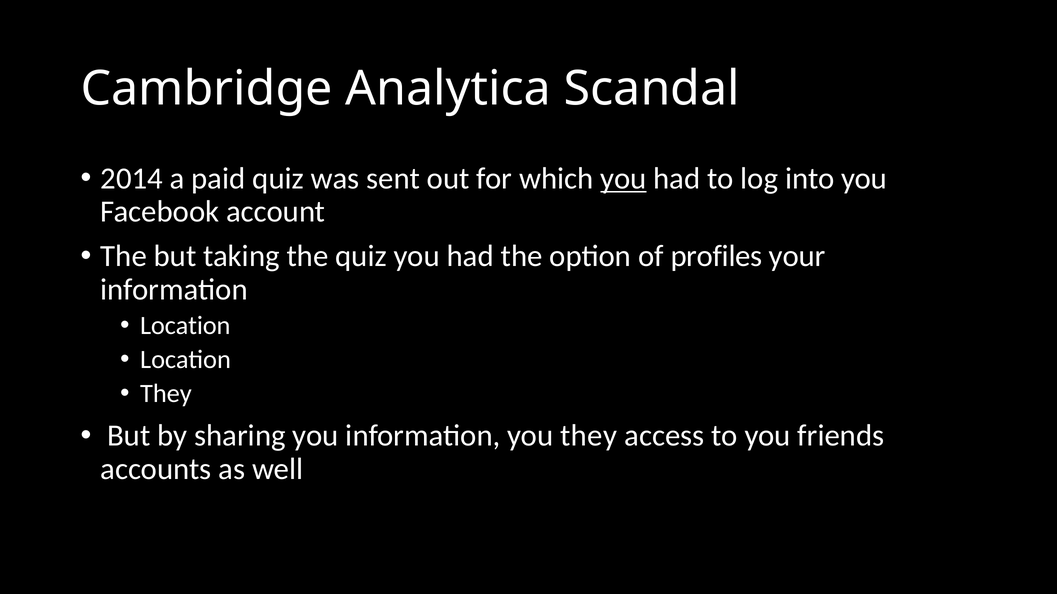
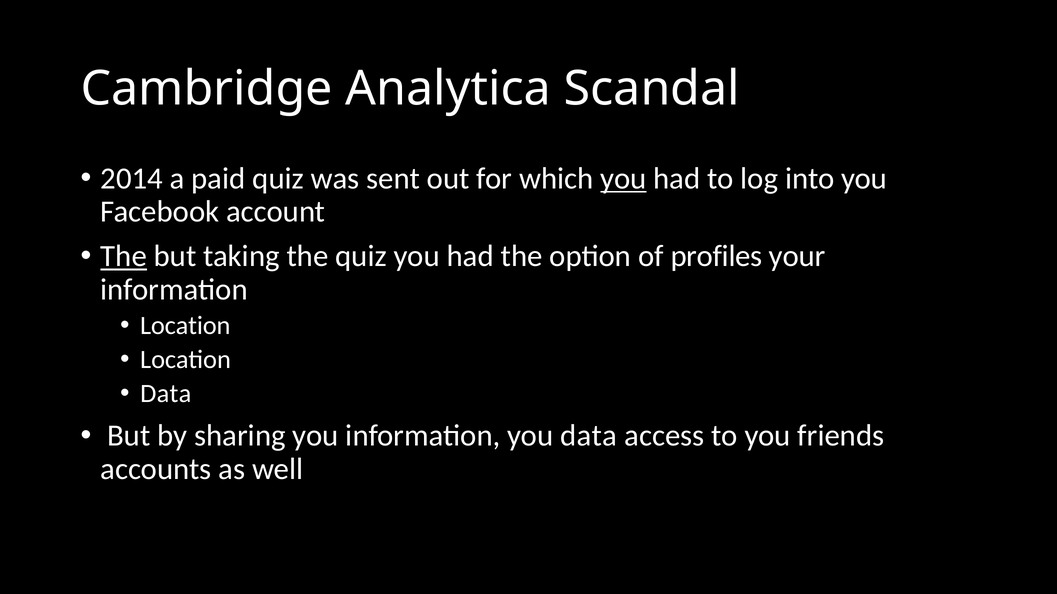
The underline: none -> present (124, 256)
They: They -> Data (166, 394)
you they: they -> data (589, 436)
